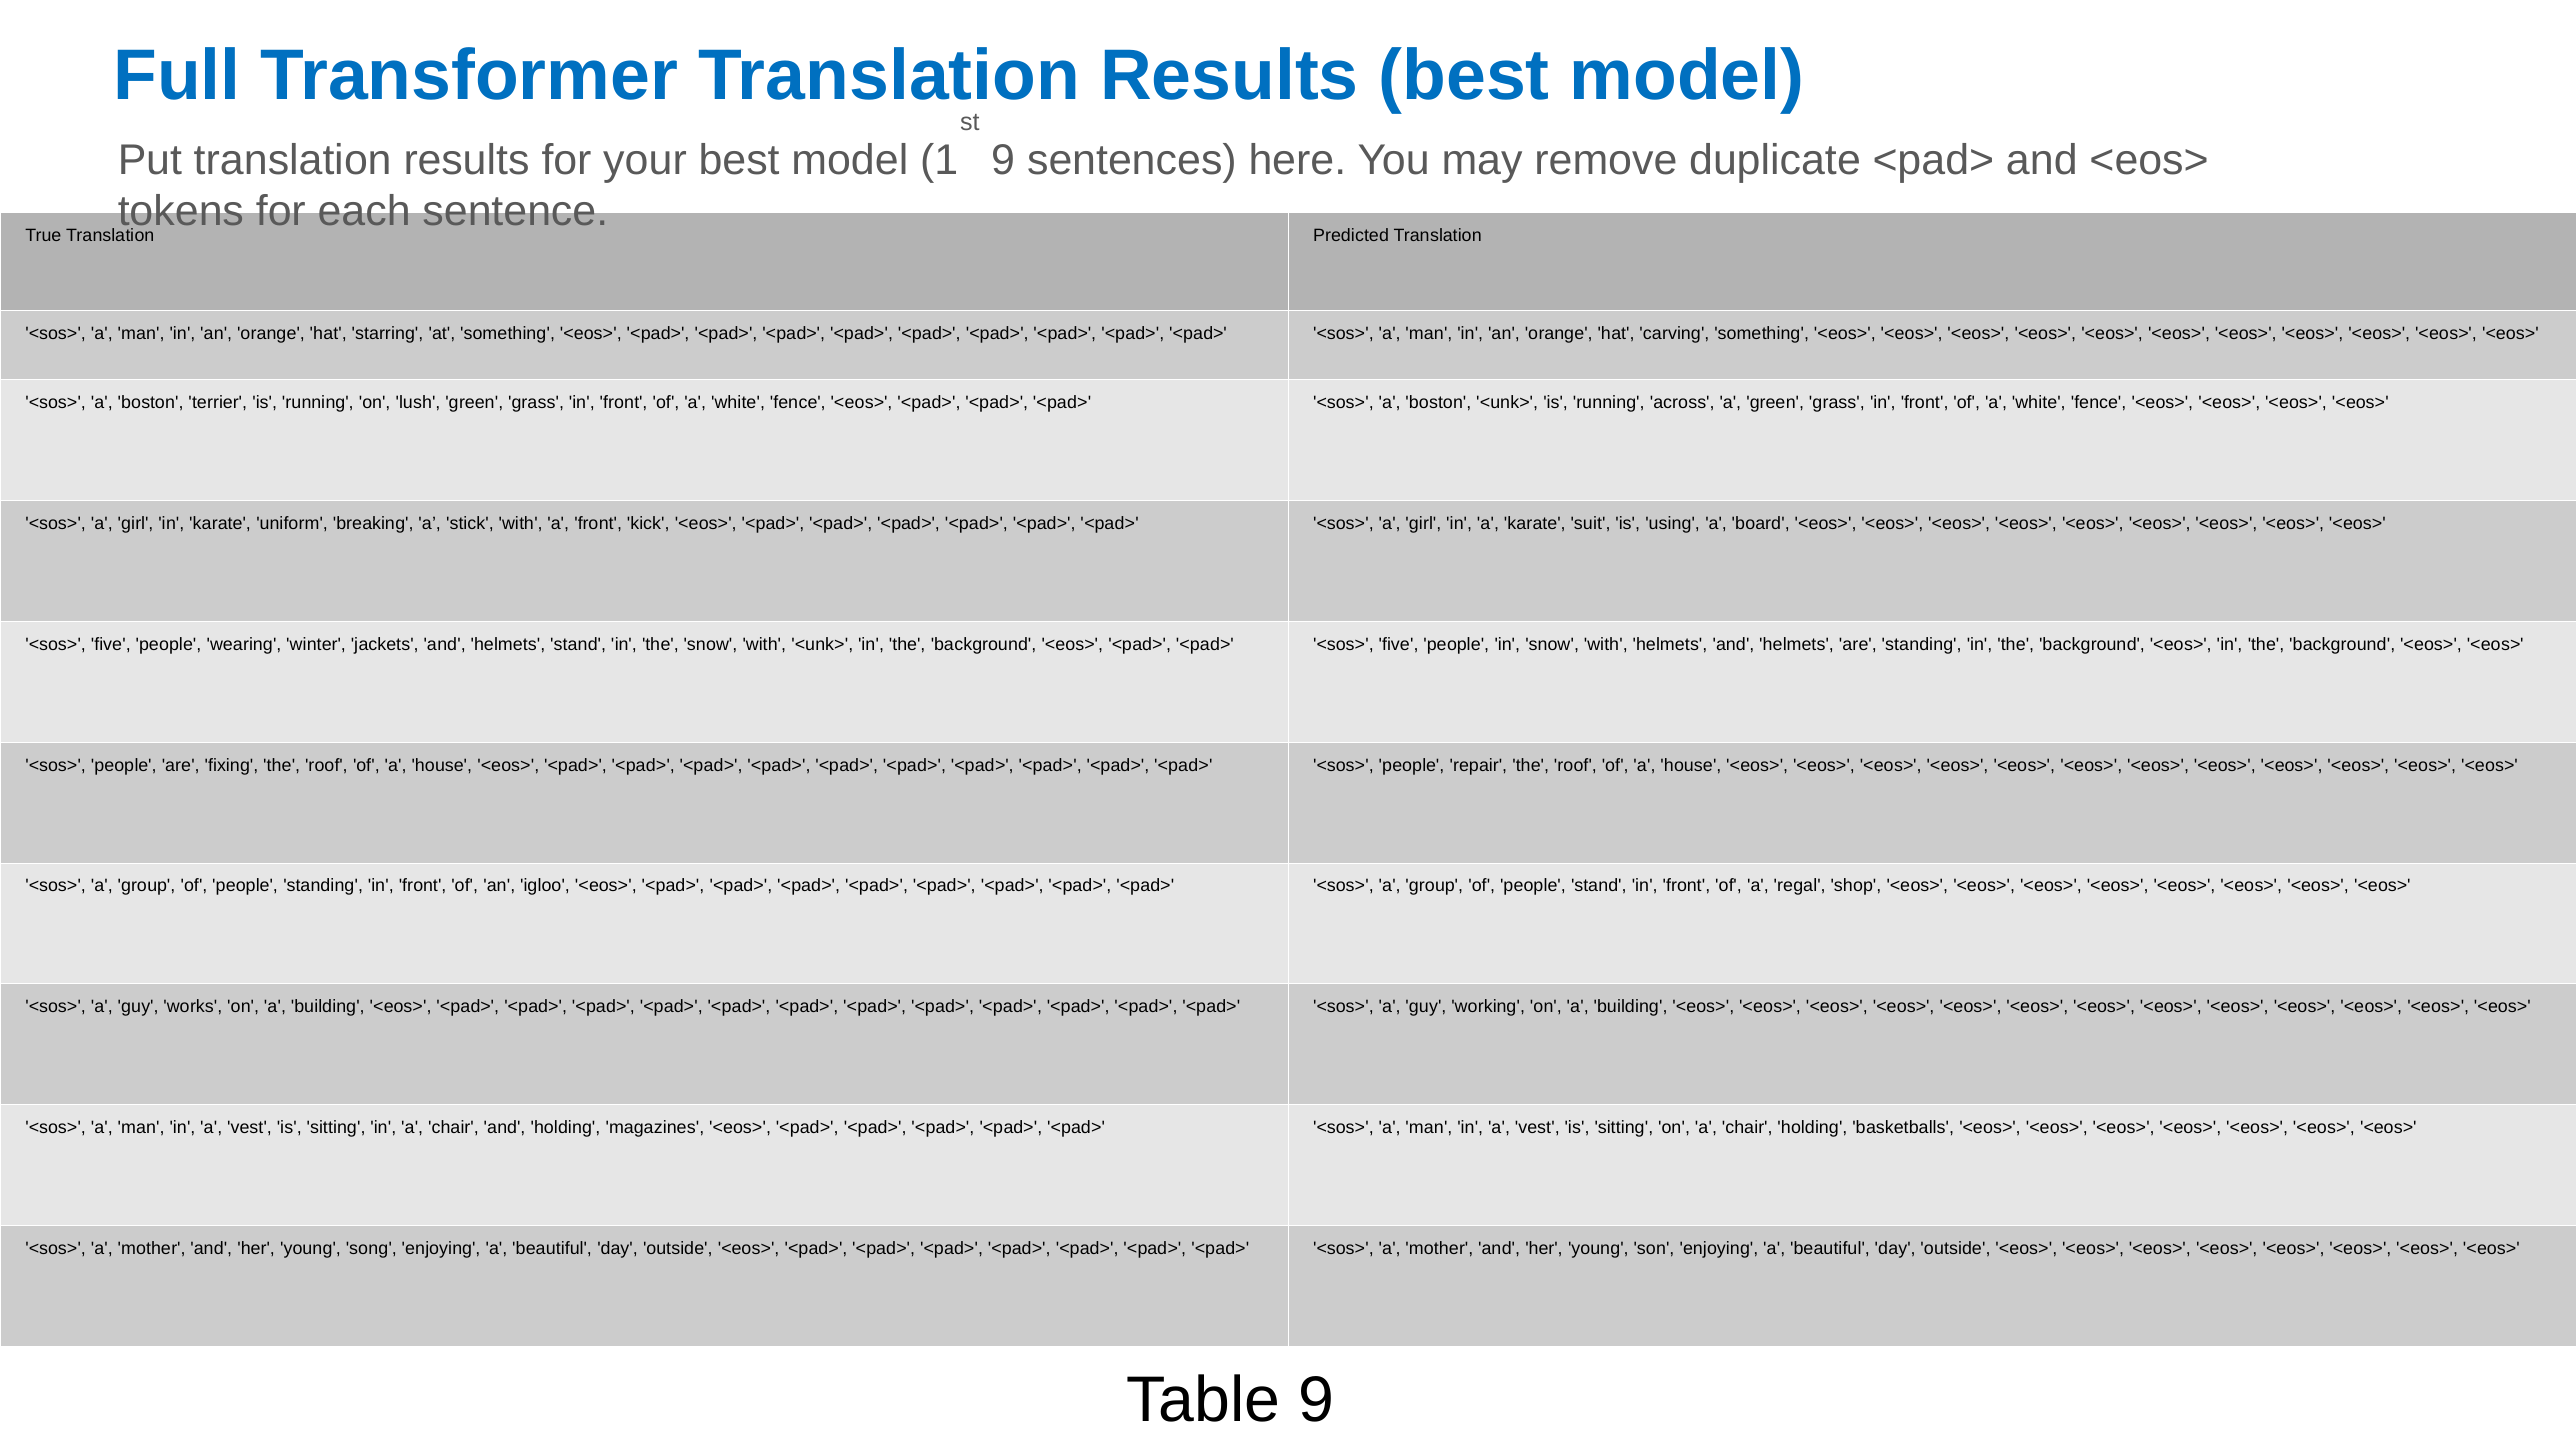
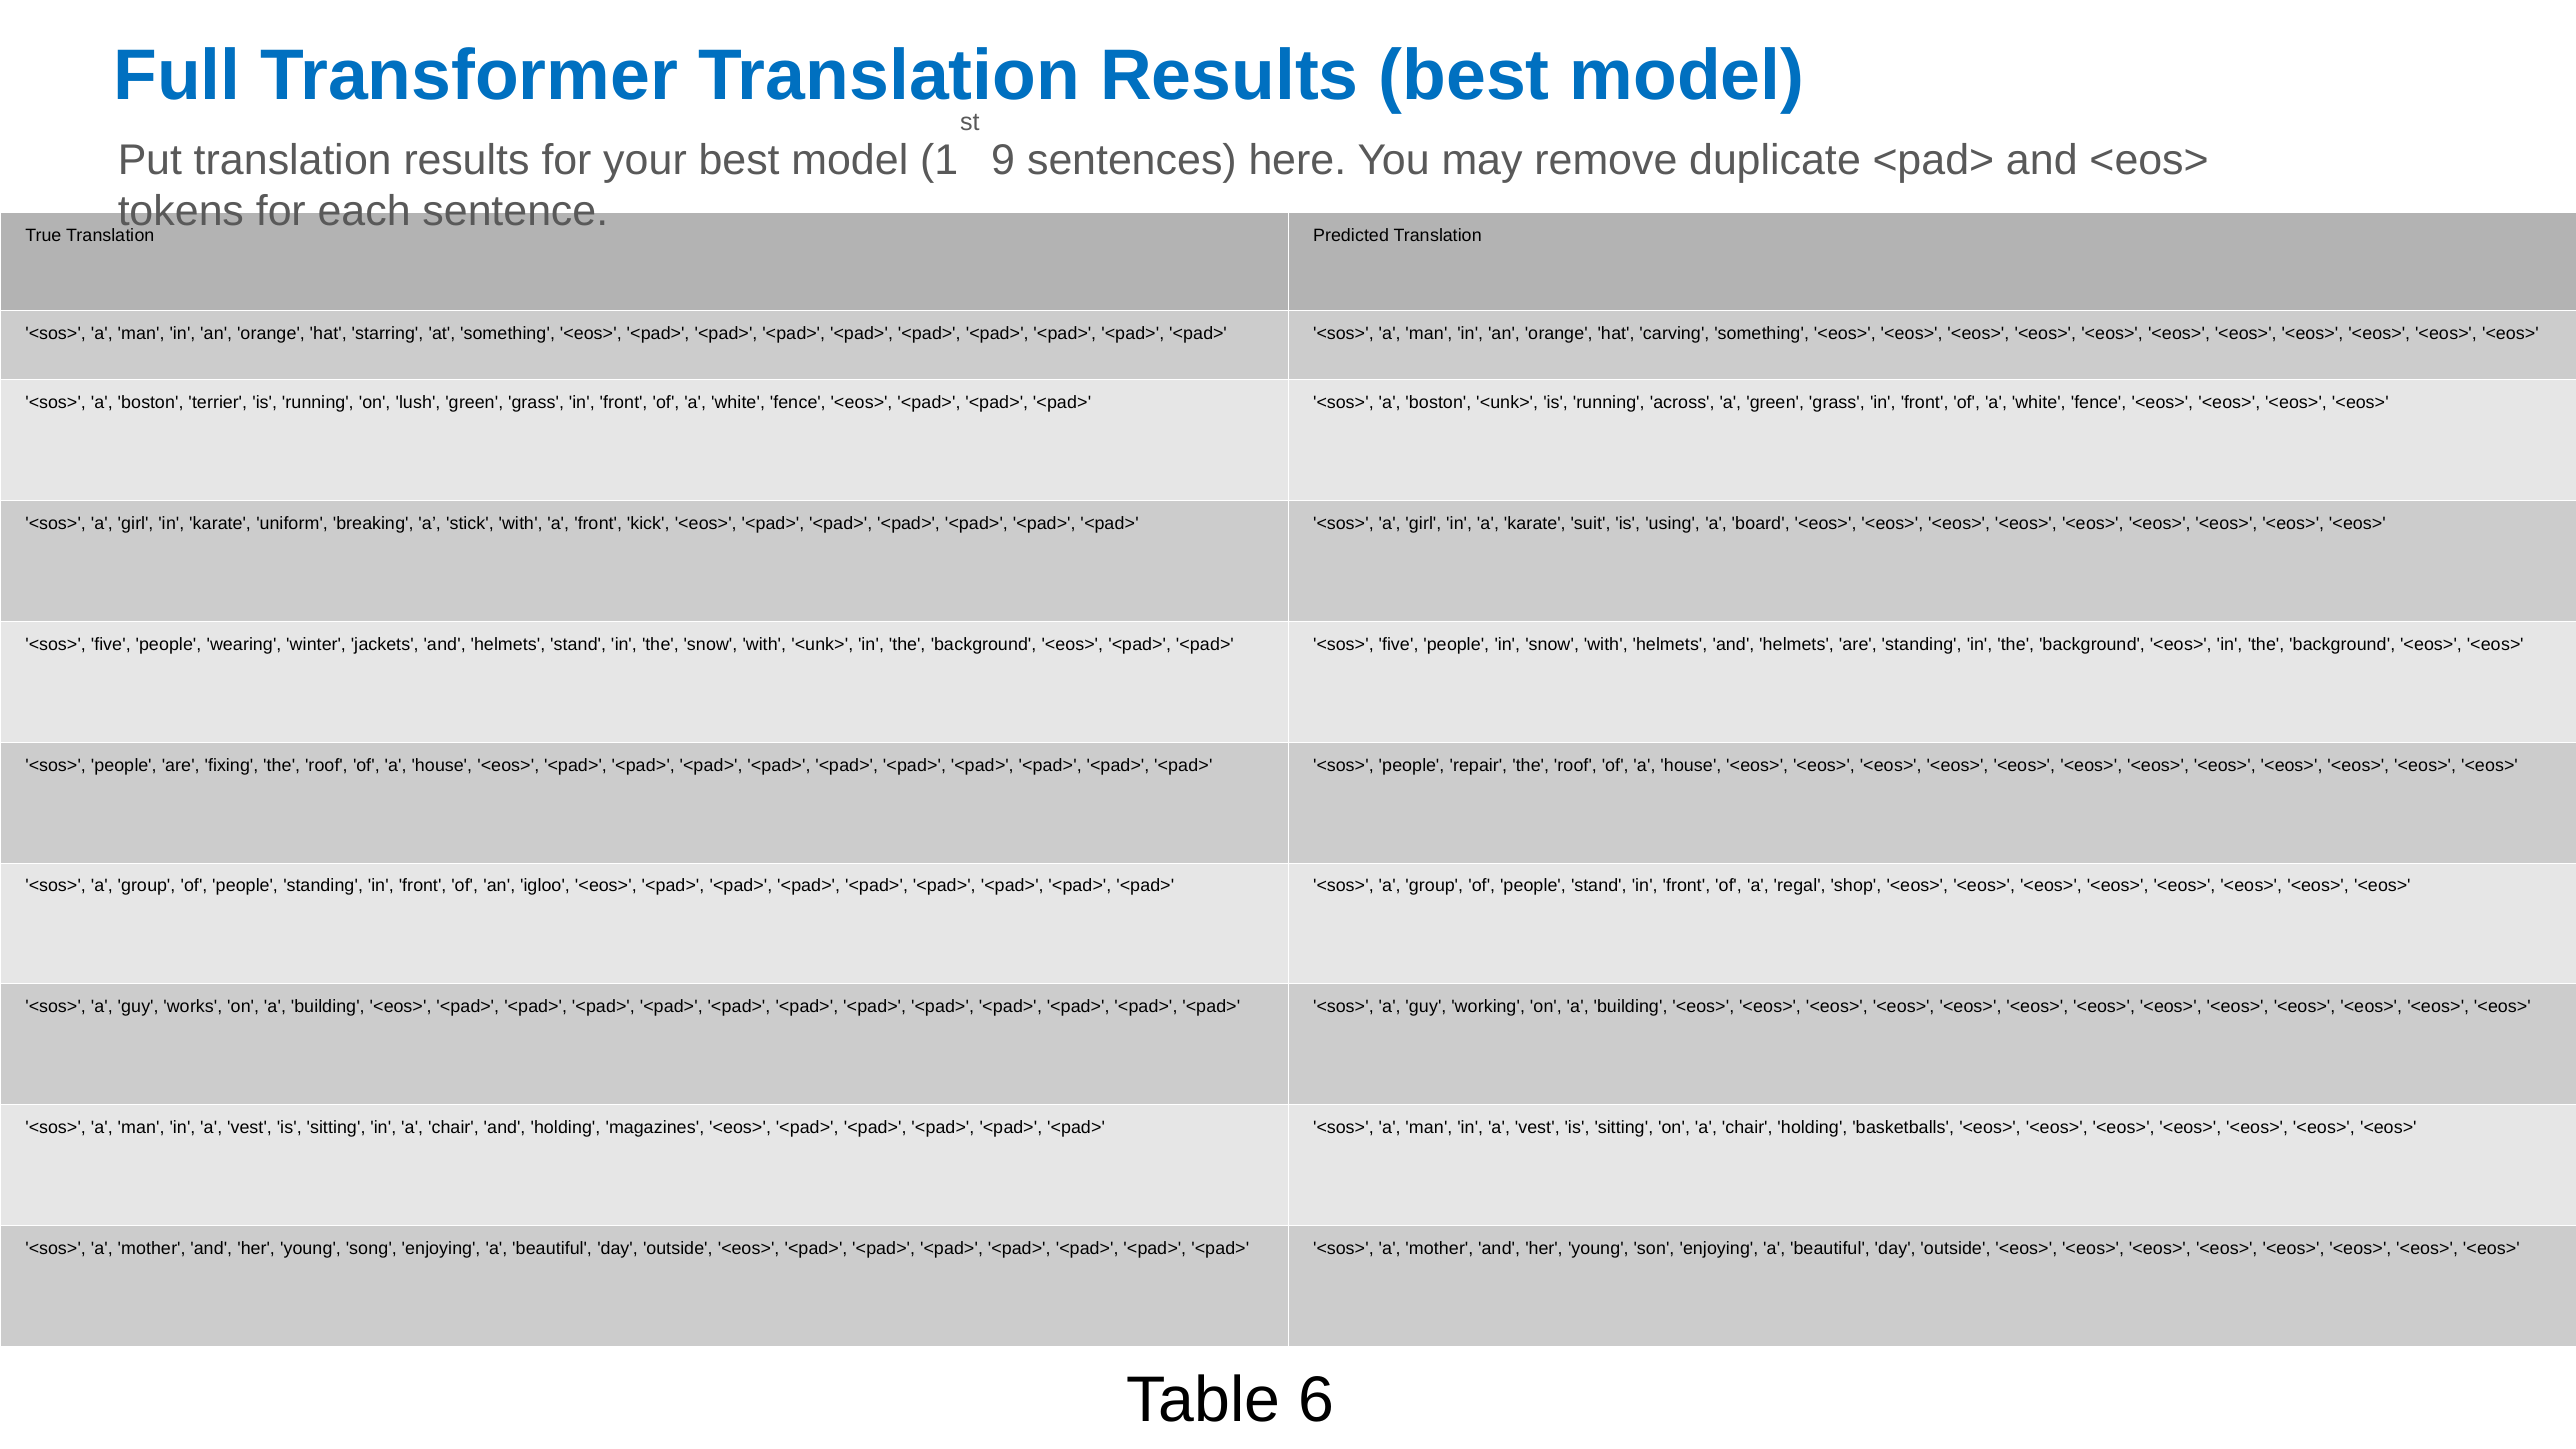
Table 9: 9 -> 6 (1316, 1401)
